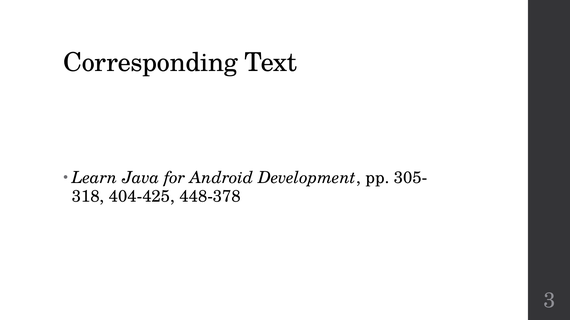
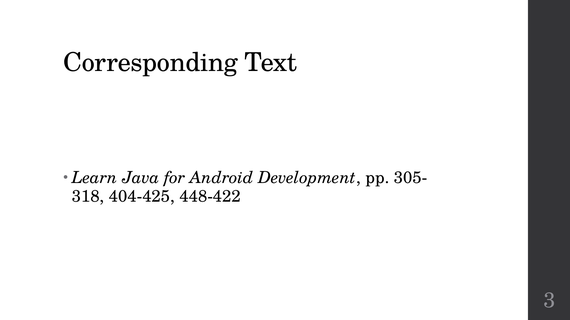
448-378: 448-378 -> 448-422 (210, 197)
